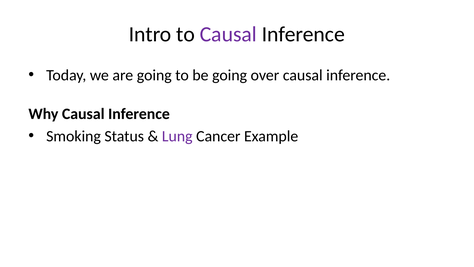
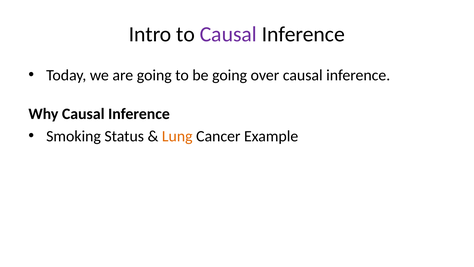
Lung colour: purple -> orange (177, 136)
